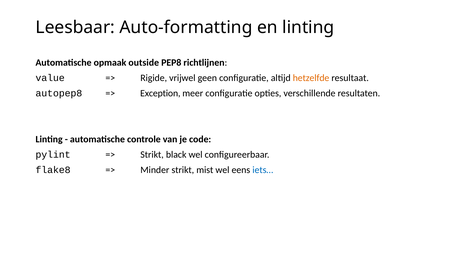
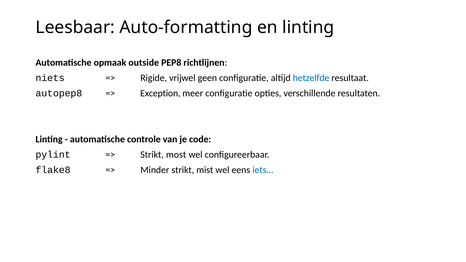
value: value -> niets (50, 78)
hetzelfde colour: orange -> blue (311, 78)
black: black -> most (176, 155)
